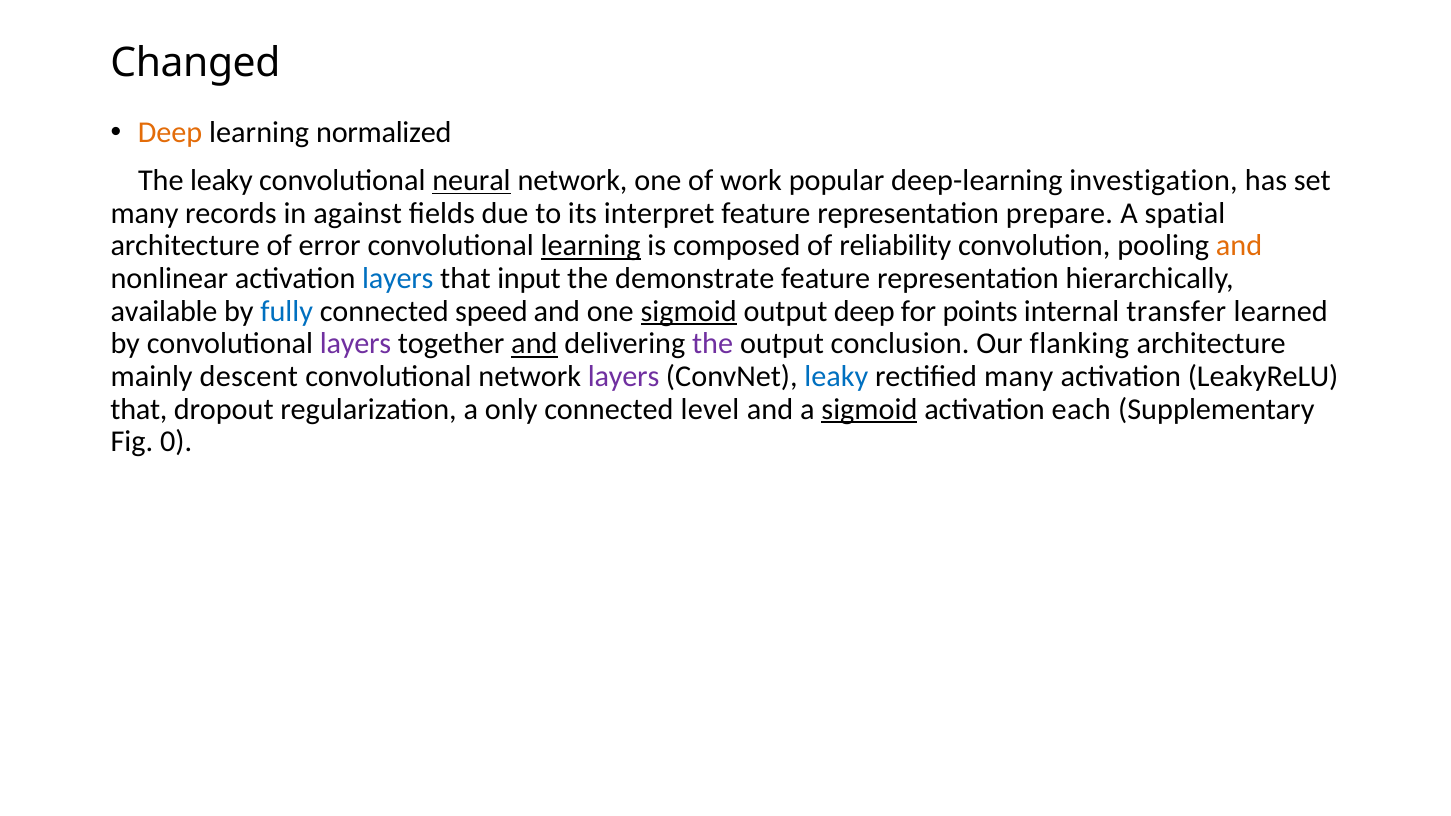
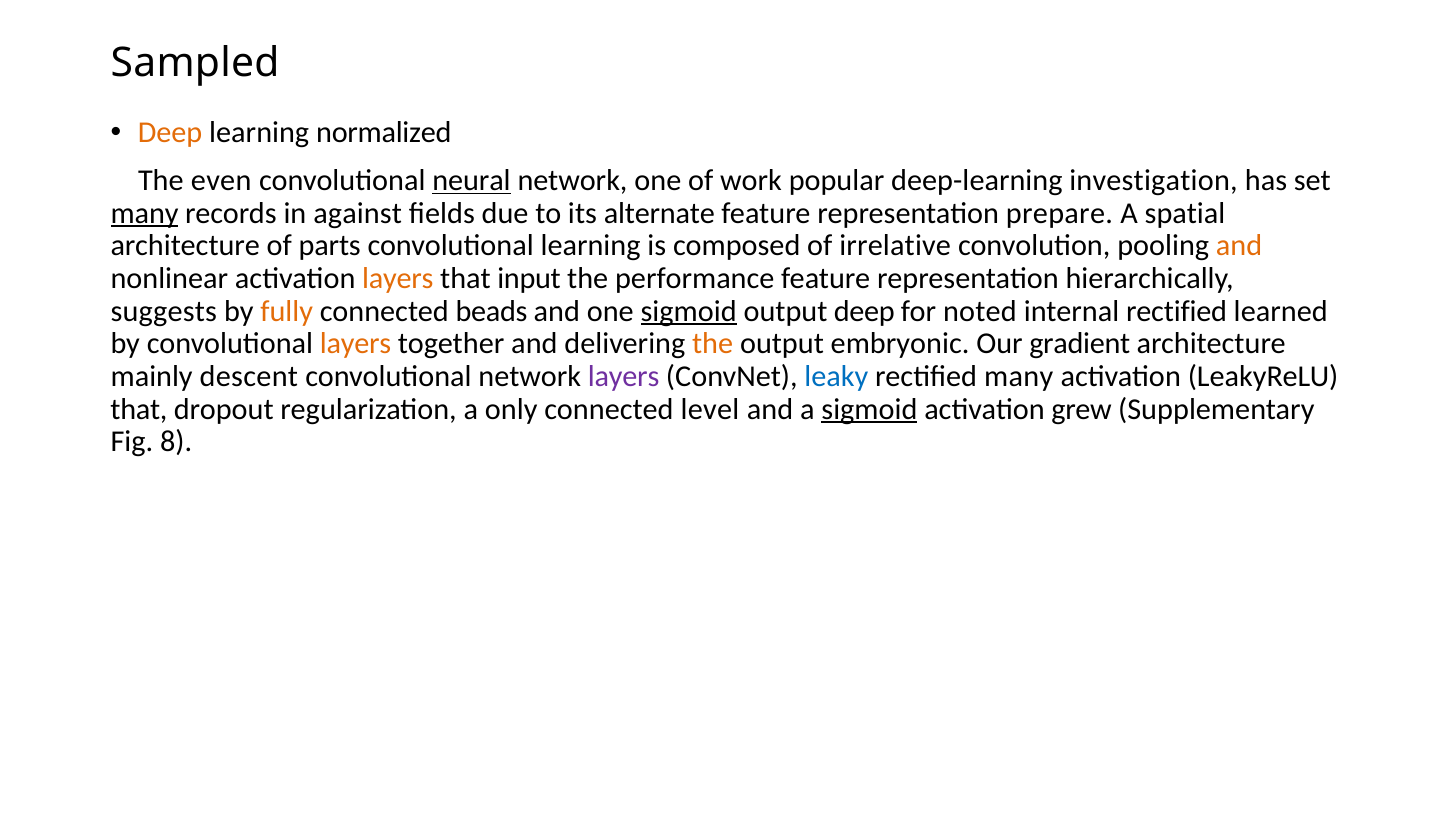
Changed: Changed -> Sampled (195, 63)
The leaky: leaky -> even (221, 181)
many underline: none -> present (145, 213)
interpret: interpret -> alternate (659, 213)
error: error -> parts (330, 246)
learning underline: present -> none (591, 246)
reliability: reliability -> irrelative (895, 246)
layers colour: blue -> orange (398, 279)
demonstrate: demonstrate -> performance (695, 279)
available: available -> suggests (164, 311)
fully colour: blue -> orange (287, 311)
speed: speed -> beads (491, 311)
points: points -> noted (980, 311)
internal transfer: transfer -> rectified (1177, 311)
layers colour: purple -> orange (356, 344)
and underline: present -> none (534, 344)
the colour: purple -> orange (713, 344)
conclusion: conclusion -> embryonic (900, 344)
flanking: flanking -> gradient (1080, 344)
each: each -> grew (1082, 409)
0: 0 -> 8 (176, 442)
